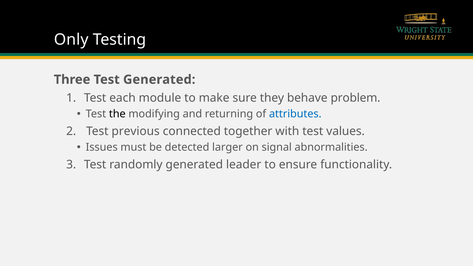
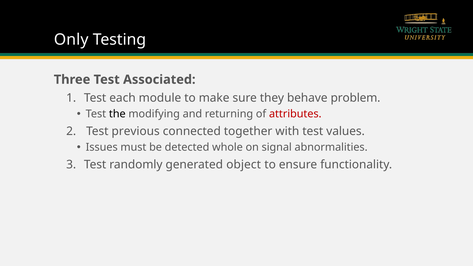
Test Generated: Generated -> Associated (159, 80)
attributes colour: blue -> red (295, 114)
larger: larger -> whole (227, 147)
leader: leader -> object (244, 164)
